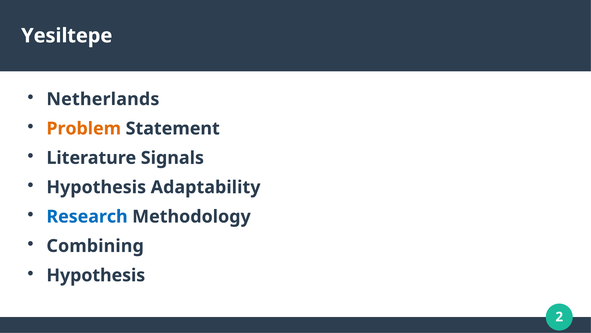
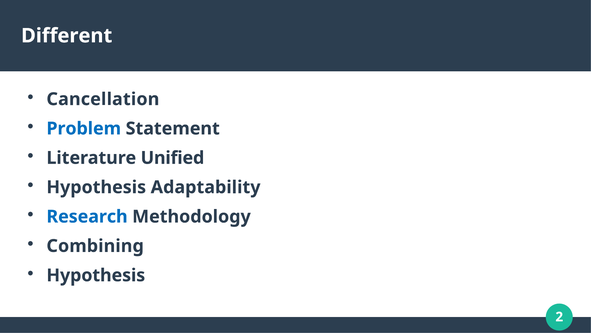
Yesiltepe: Yesiltepe -> Different (67, 36)
Netherlands: Netherlands -> Cancellation (103, 99)
Problem colour: orange -> blue (84, 128)
Signals: Signals -> Unified (172, 158)
